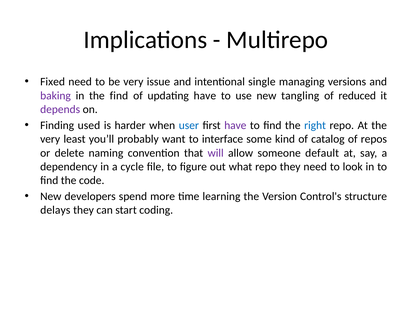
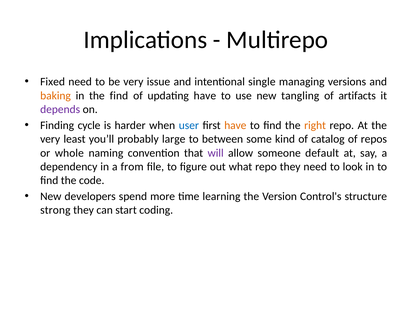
baking colour: purple -> orange (56, 96)
reduced: reduced -> artifacts (357, 96)
used: used -> cycle (89, 125)
have colour: purple -> orange (235, 125)
right colour: blue -> orange (315, 125)
want: want -> large (174, 139)
interface: interface -> between (223, 139)
delete: delete -> whole (69, 153)
cycle: cycle -> from (132, 167)
delays: delays -> strong (55, 210)
